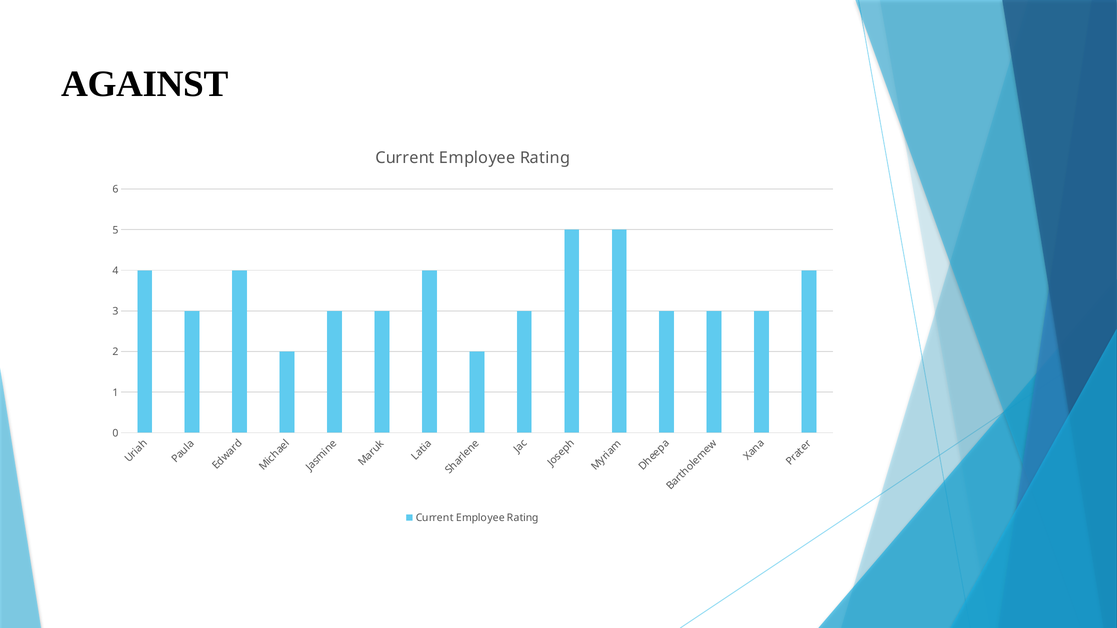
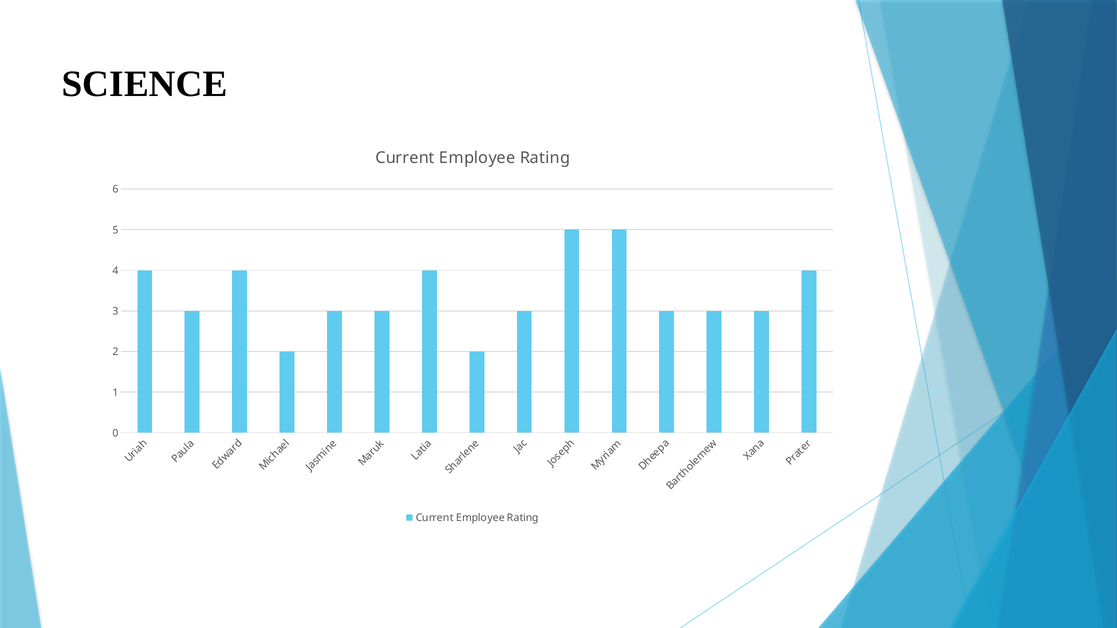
AGAINST: AGAINST -> SCIENCE (145, 84)
